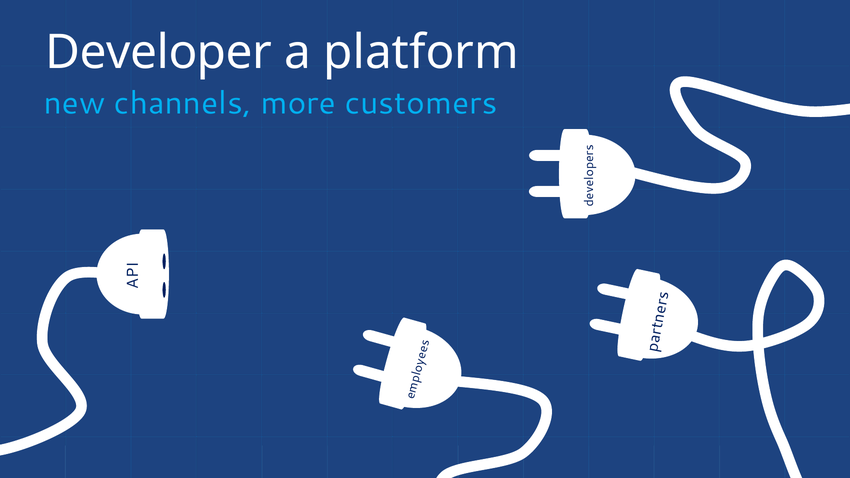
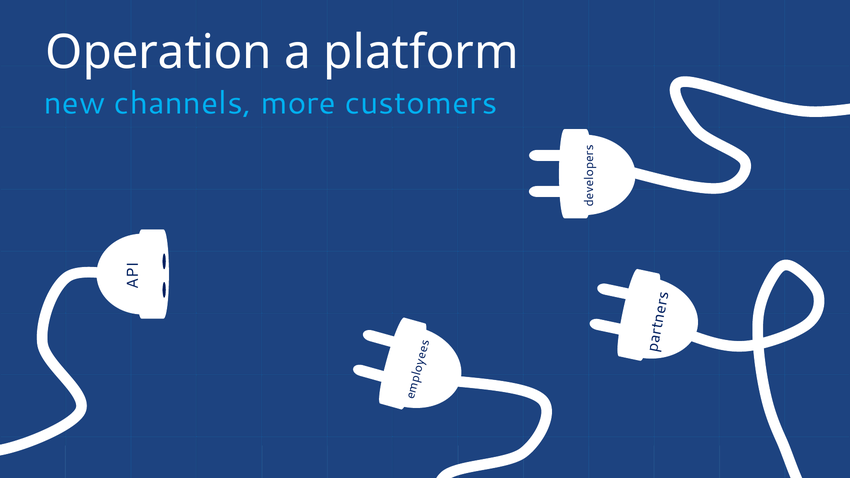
Developer: Developer -> Operation (159, 53)
